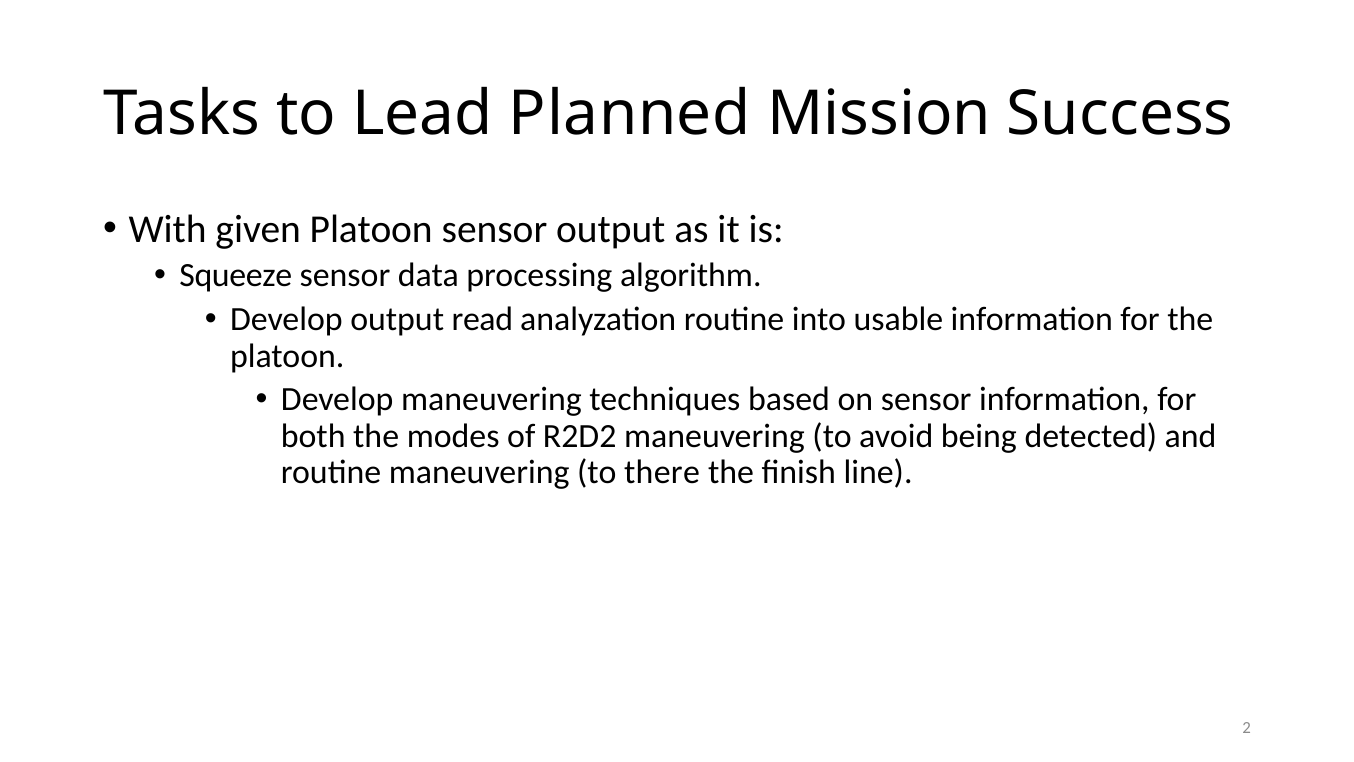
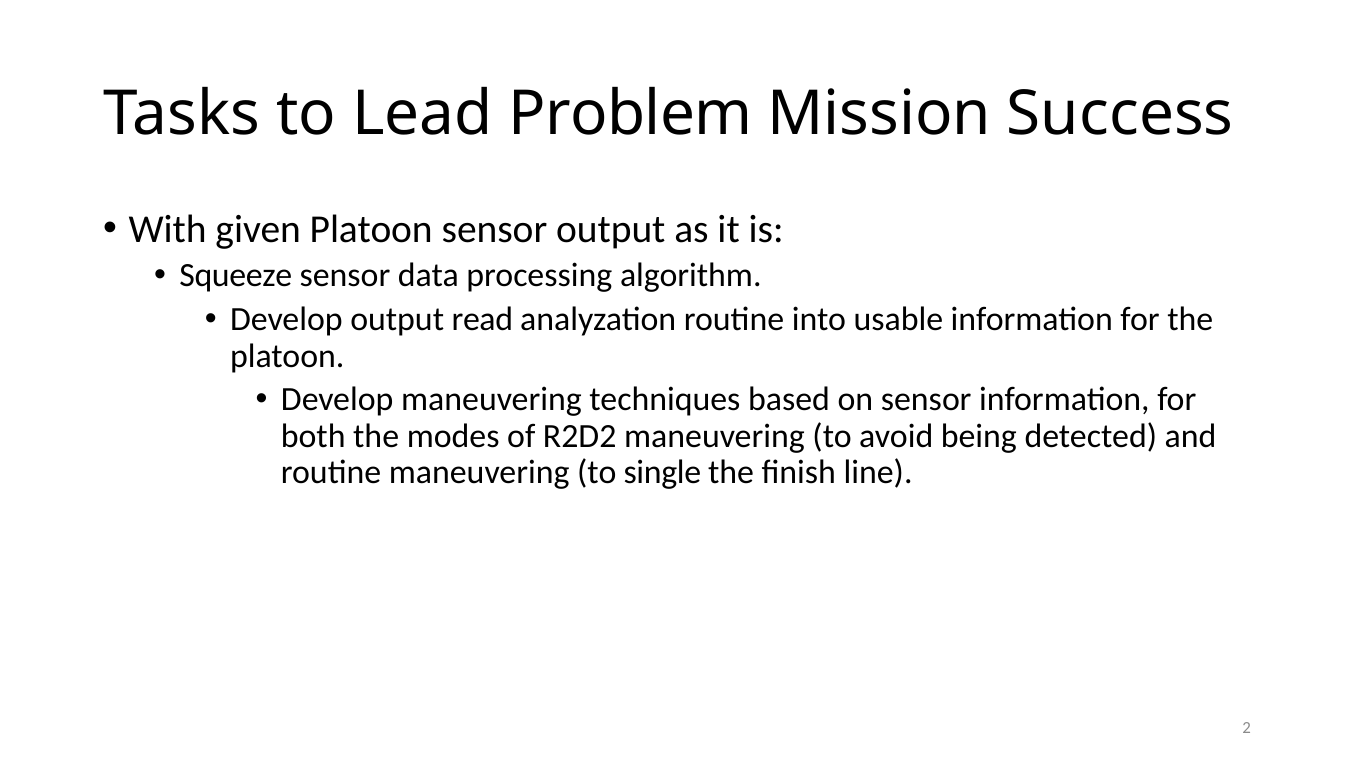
Planned: Planned -> Problem (630, 114)
there: there -> single (662, 472)
